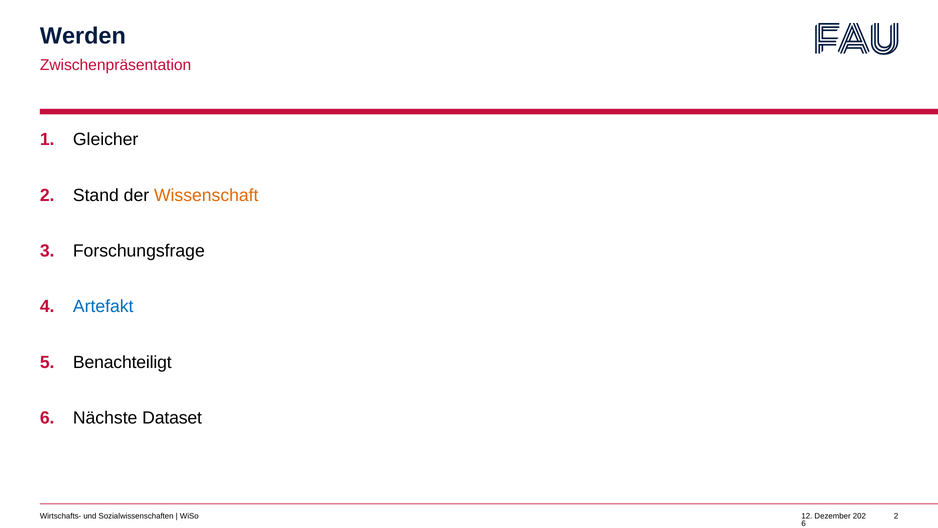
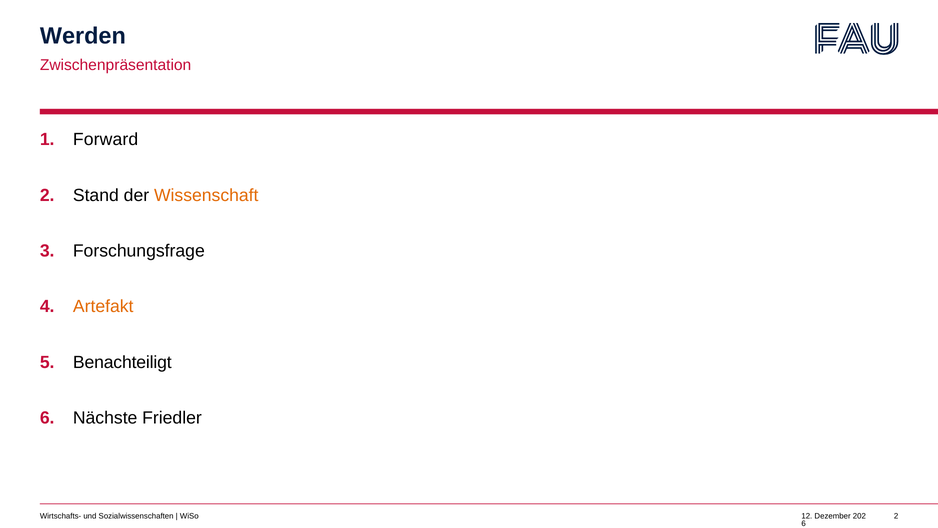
Gleicher: Gleicher -> Forward (106, 139)
Artefakt colour: blue -> orange (103, 306)
Dataset: Dataset -> Friedler (172, 418)
